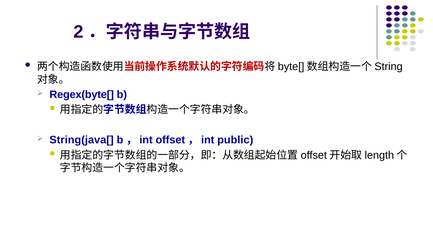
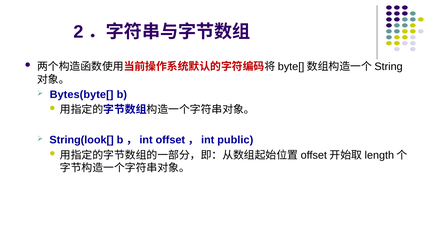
Regex(byte[: Regex(byte[ -> Bytes(byte[ (82, 95)
String(java[: String(java[ -> String(look[ (82, 140)
